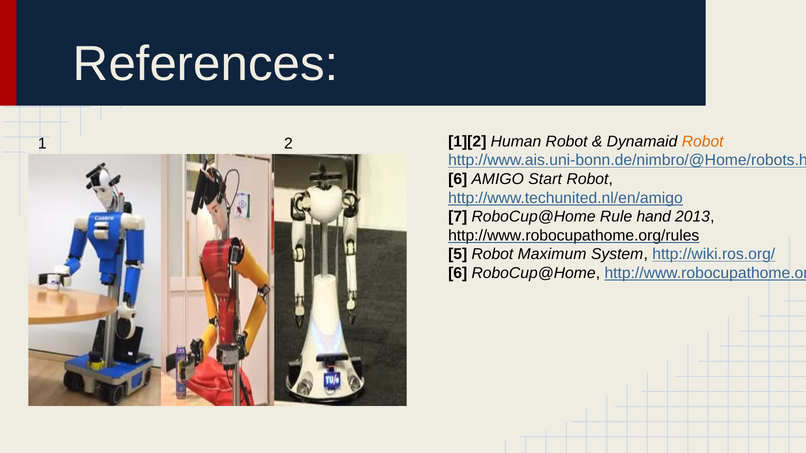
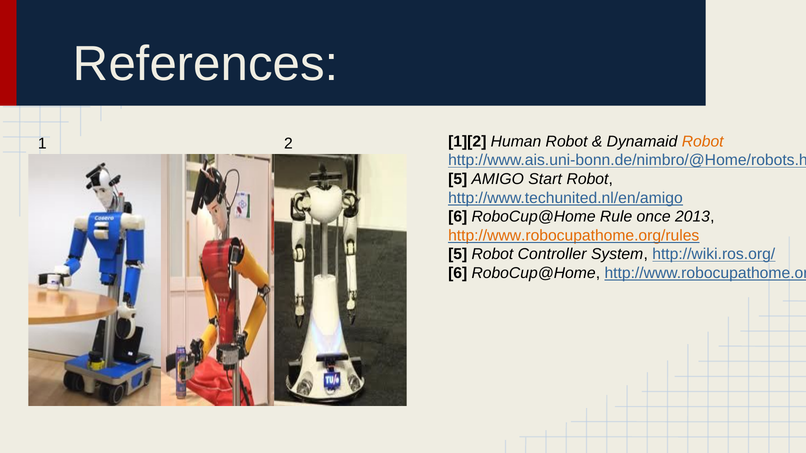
6: 6 -> 5 (458, 179)
7: 7 -> 6 (458, 217)
hand: hand -> once (654, 217)
http://www.robocupathome.org/rules colour: black -> orange (574, 236)
Maximum: Maximum -> Controller (552, 255)
